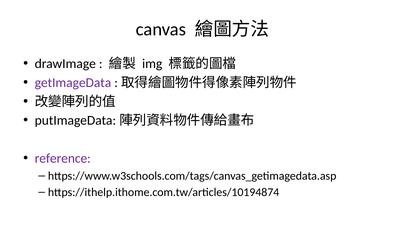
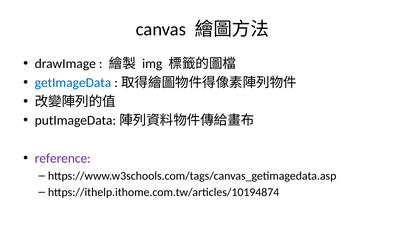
getImageData colour: purple -> blue (73, 83)
